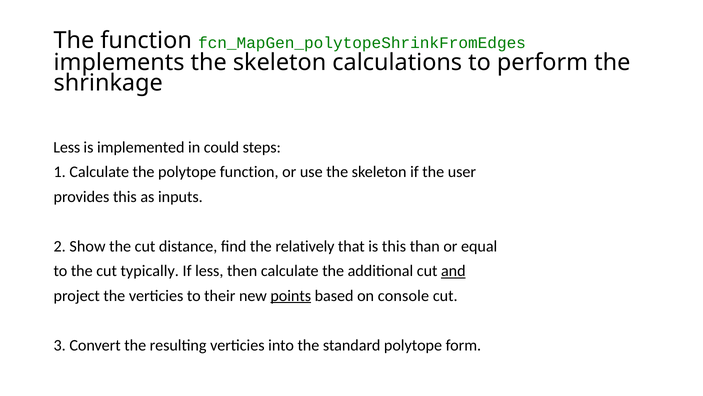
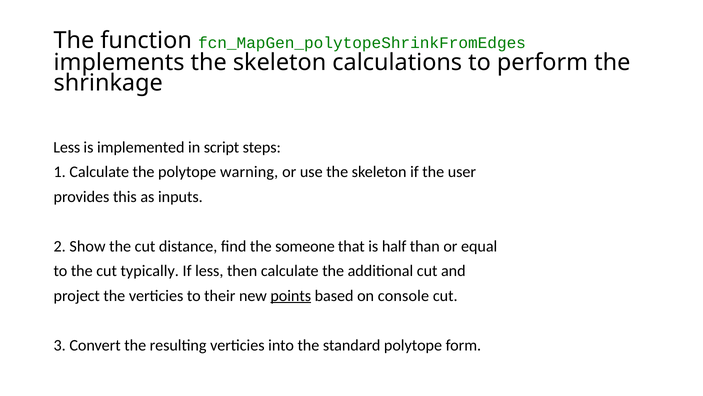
could: could -> script (222, 147)
polytope function: function -> warning (249, 172)
relatively: relatively -> someone (305, 246)
is this: this -> half (394, 246)
and underline: present -> none (453, 271)
